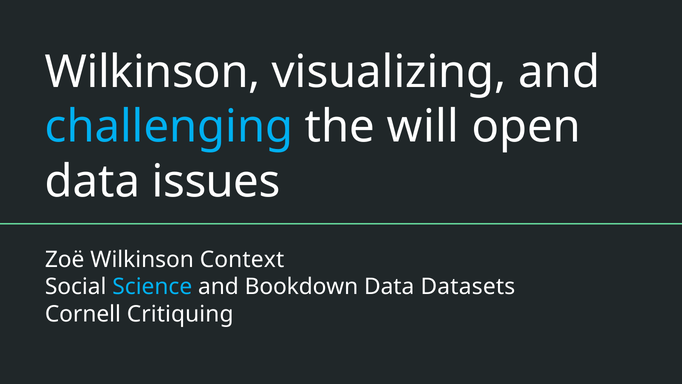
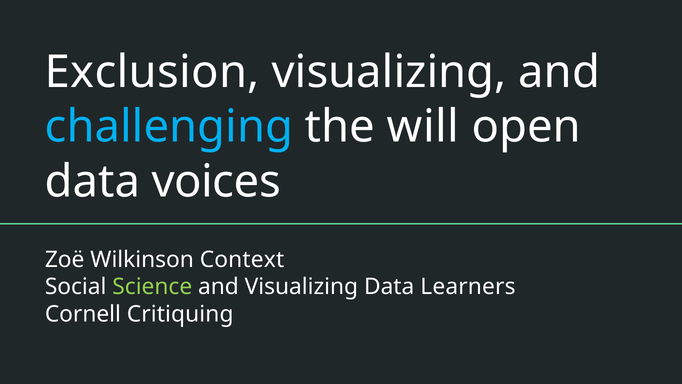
Wilkinson: Wilkinson -> Exclusion (152, 72)
issues: issues -> voices (216, 181)
Science colour: light blue -> light green (152, 287)
and Bookdown: Bookdown -> Visualizing (301, 287)
Datasets: Datasets -> Learners (468, 287)
